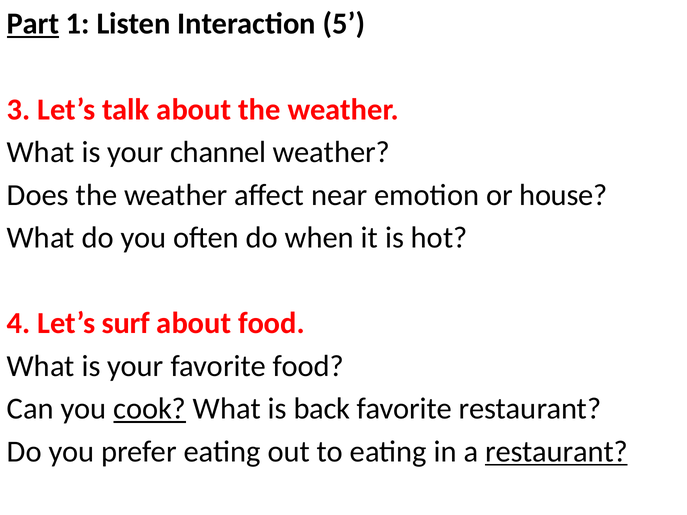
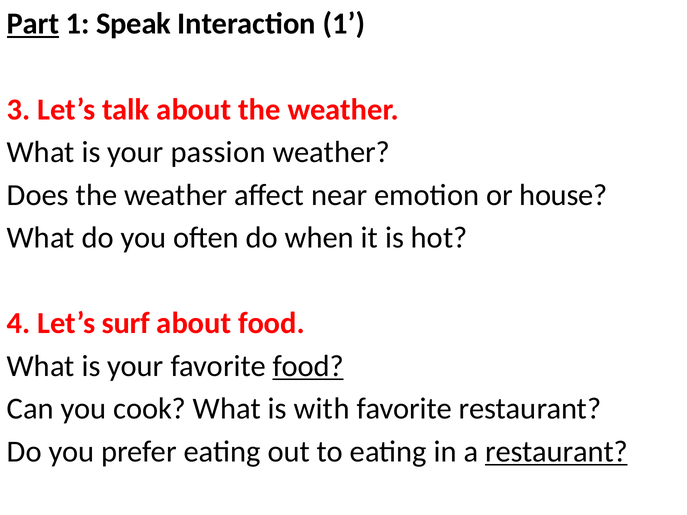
Listen: Listen -> Speak (134, 24)
Interaction 5: 5 -> 1 (344, 24)
channel: channel -> passion (218, 152)
food underline: none -> present (308, 366)
cook underline: present -> none (150, 409)
back: back -> with (322, 409)
